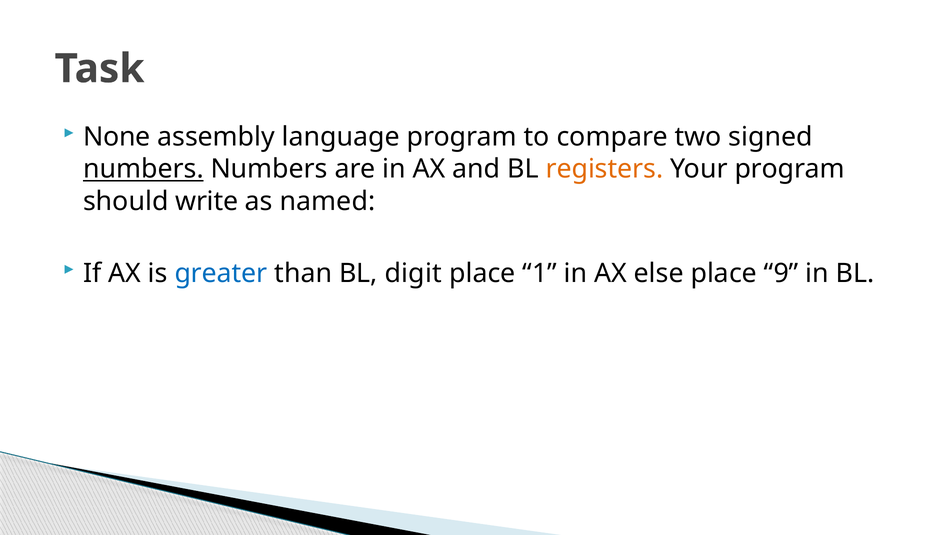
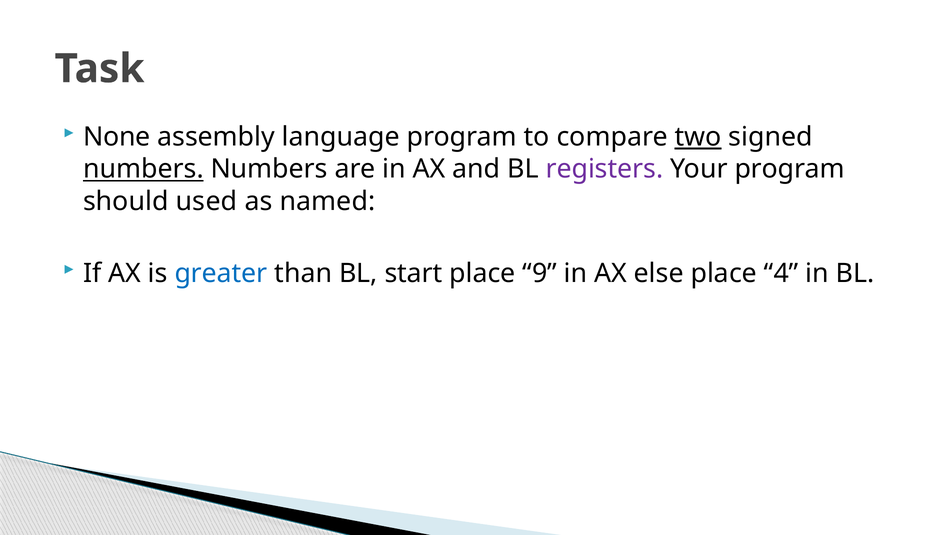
two underline: none -> present (698, 137)
registers colour: orange -> purple (604, 169)
write: write -> used (207, 201)
digit: digit -> start (413, 273)
1: 1 -> 9 (540, 273)
9: 9 -> 4 (781, 273)
